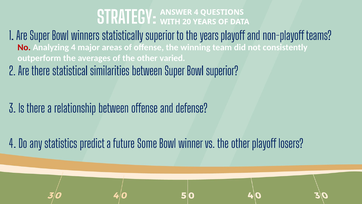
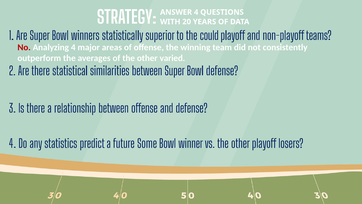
the years: years -> could (209, 36)
Bowl superior: superior -> defense (222, 71)
